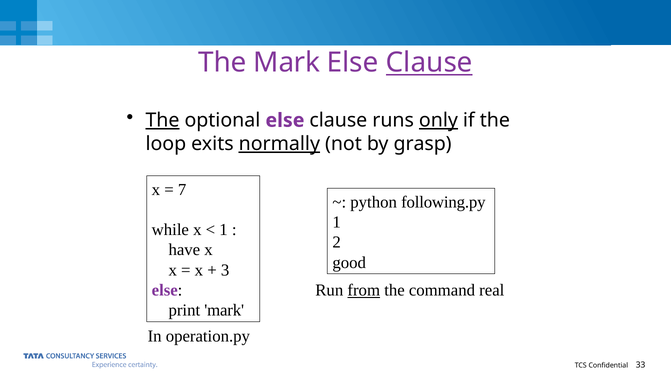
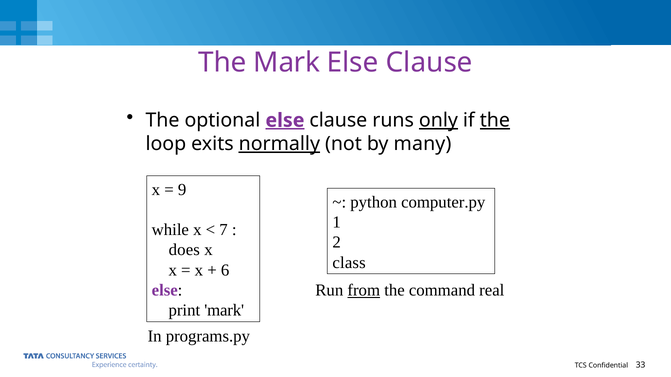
Clause underline: present -> none (429, 63)
The underline: present -> none (162, 120)
else underline: none -> present (285, 120)
the underline: none -> present (495, 120)
grasp: grasp -> many (422, 144)
7: 7 -> 9 (182, 190)
following.py: following.py -> computer.py (443, 202)
1: 1 -> 7 (224, 230)
have: have -> does (184, 250)
good: good -> class (349, 263)
3: 3 -> 6 (225, 270)
operation.py: operation.py -> programs.py (208, 337)
